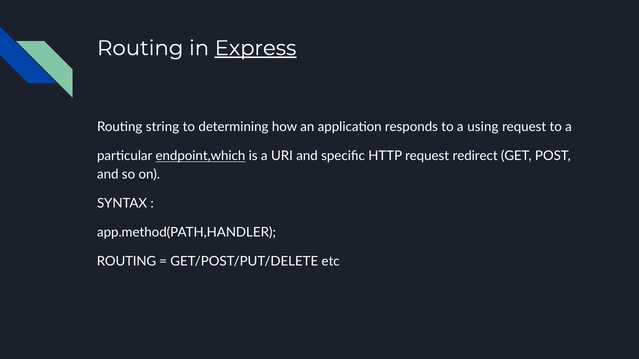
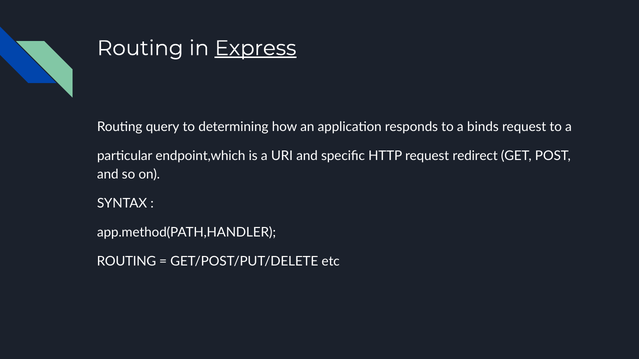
string: string -> query (163, 127)
using: using -> binds (483, 127)
endpoint,which underline: present -> none (200, 156)
